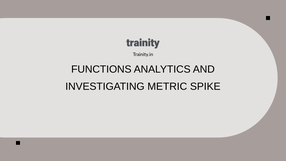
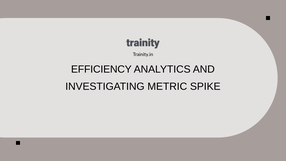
FUNCTIONS: FUNCTIONS -> EFFICIENCY (101, 69)
